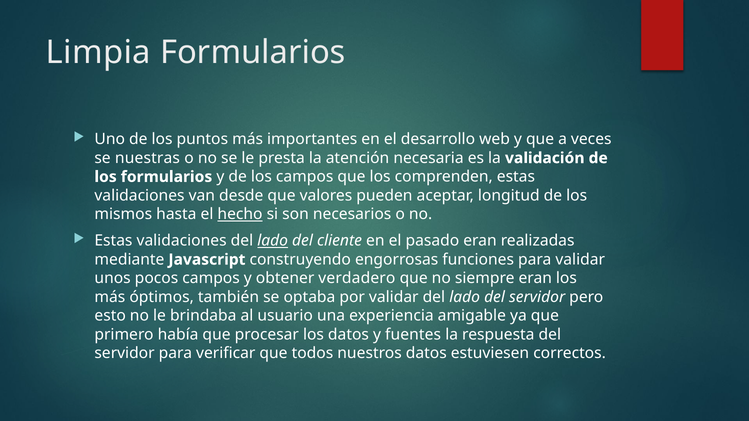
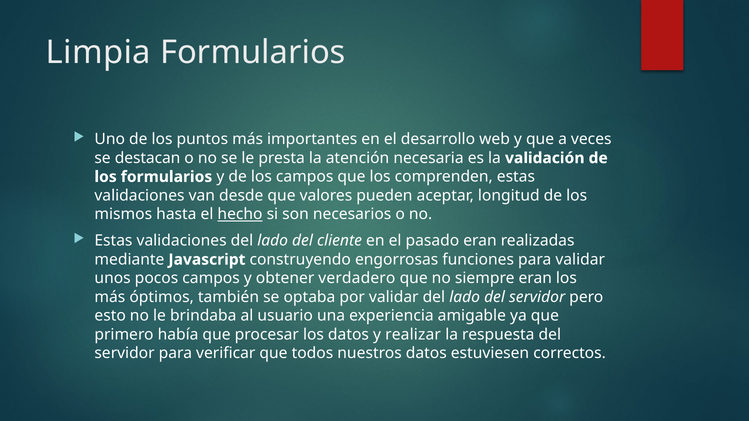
nuestras: nuestras -> destacan (148, 158)
lado underline: present -> none (273, 241)
fuentes: fuentes -> realizar (413, 335)
